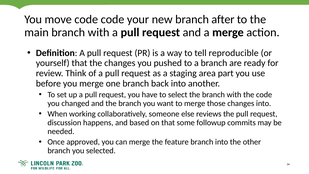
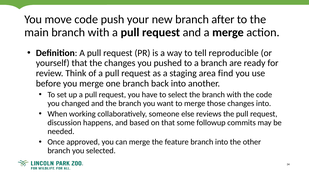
code code: code -> push (113, 19)
part: part -> find (226, 73)
